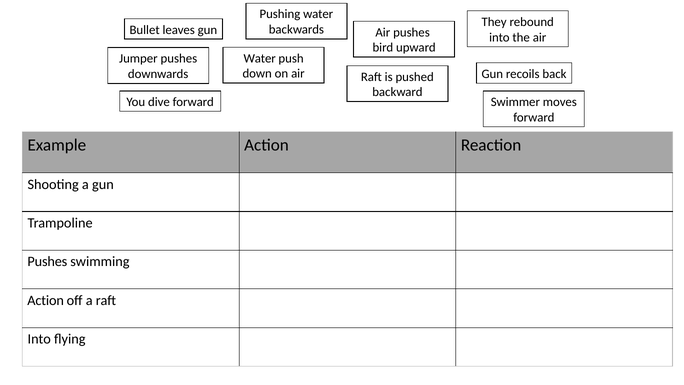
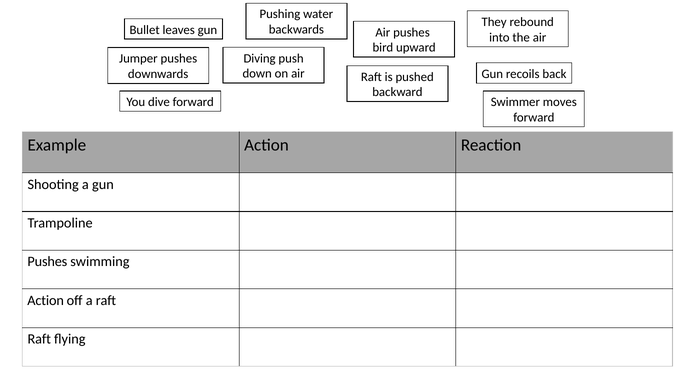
Water: Water -> Diving (260, 58)
Into: Into -> Raft (39, 339)
